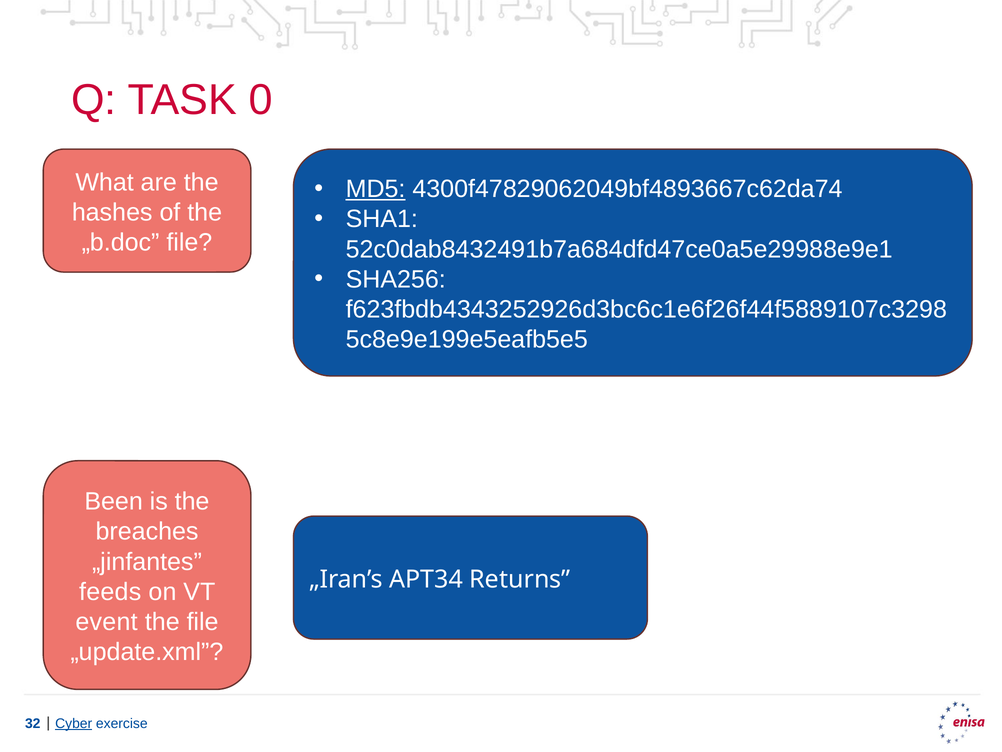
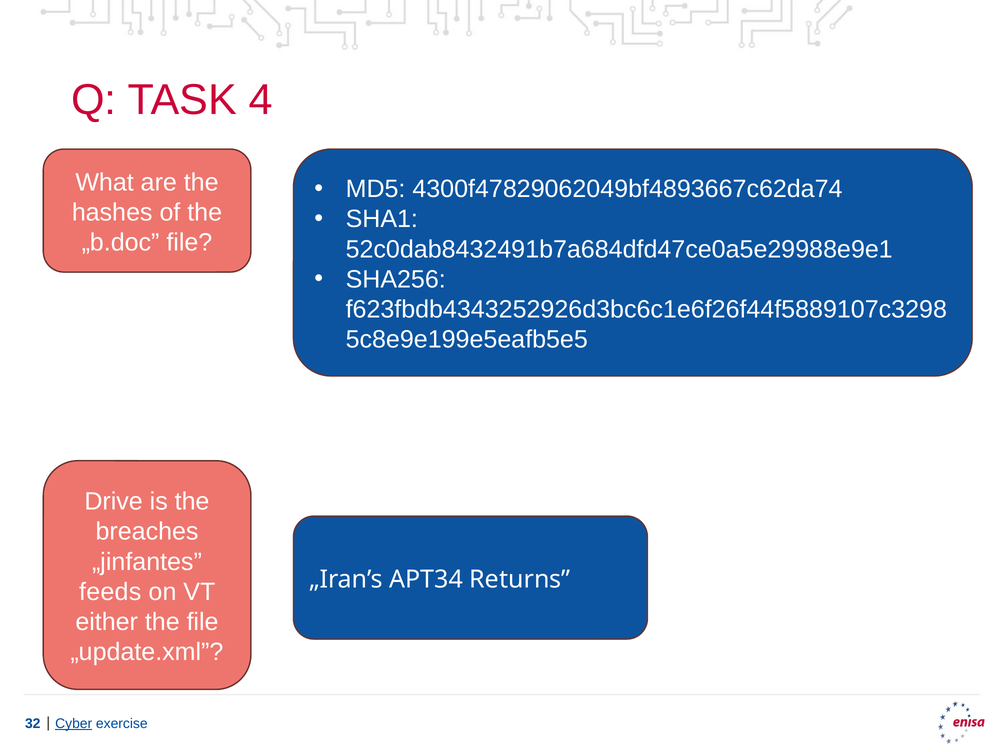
0: 0 -> 4 (261, 100)
MD5 underline: present -> none (376, 189)
Been: Been -> Drive (114, 501)
event: event -> either (107, 621)
